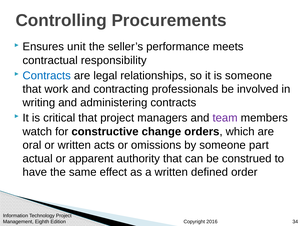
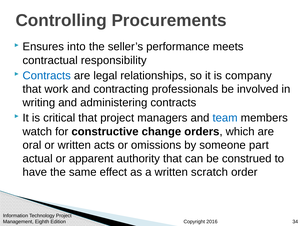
unit: unit -> into (76, 47)
is someone: someone -> company (248, 75)
team colour: purple -> blue (225, 118)
defined: defined -> scratch (209, 172)
